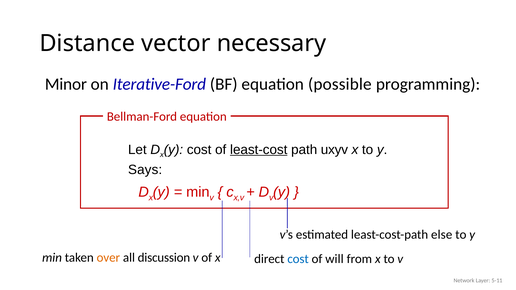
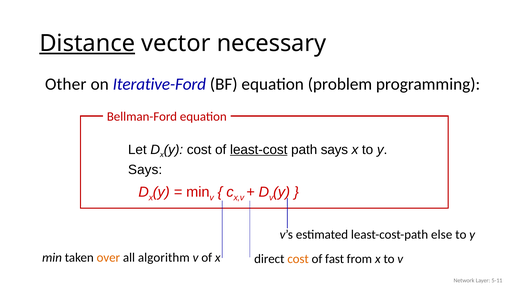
Distance underline: none -> present (87, 43)
Minor: Minor -> Other (66, 84)
possible: possible -> problem (340, 84)
path uxyv: uxyv -> says (334, 150)
discussion: discussion -> algorithm (164, 258)
cost colour: blue -> orange (298, 259)
will: will -> fast (335, 259)
